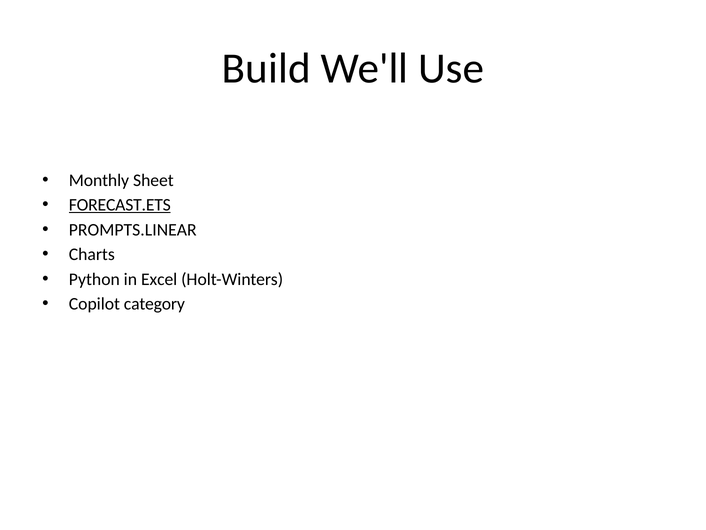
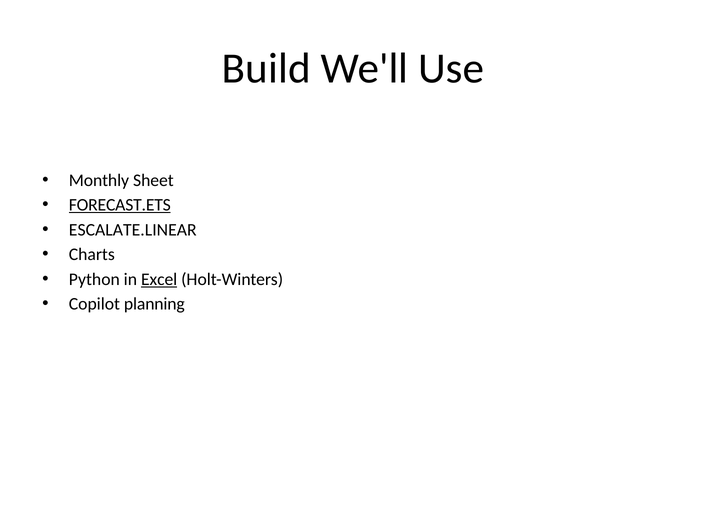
PROMPTS.LINEAR: PROMPTS.LINEAR -> ESCALATE.LINEAR (133, 230)
Excel underline: none -> present (159, 279)
category: category -> planning (154, 304)
